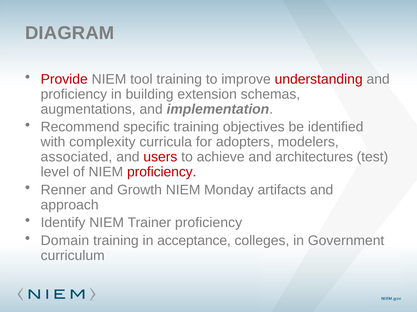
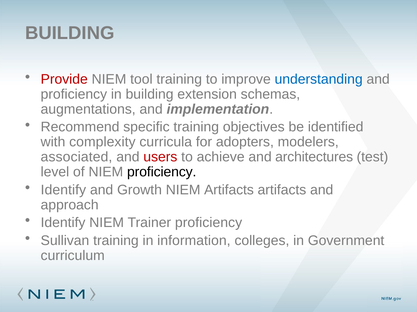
DIAGRAM: DIAGRAM -> BUILDING (70, 33)
understanding colour: red -> blue (319, 79)
proficiency colour: red -> black (162, 172)
Renner: Renner -> Identify (63, 190)
NIEM Monday: Monday -> Artifacts (229, 190)
Domain: Domain -> Sullivan (65, 241)
acceptance: acceptance -> information (194, 241)
